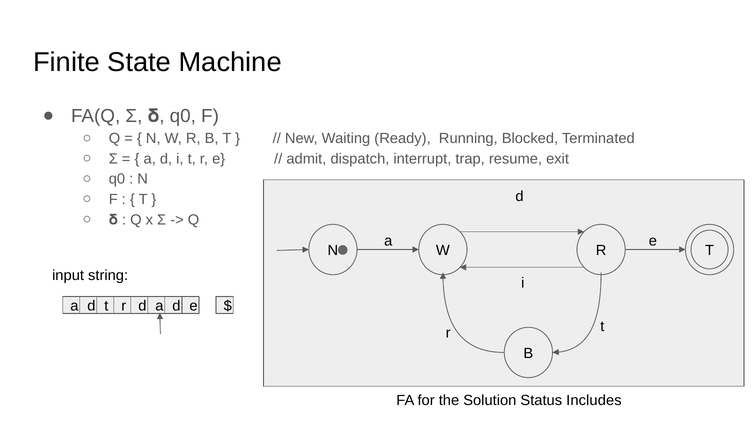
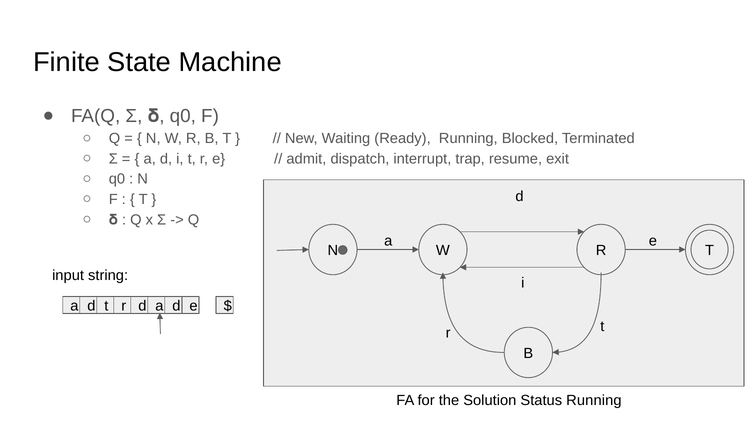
Status Includes: Includes -> Running (594, 401)
